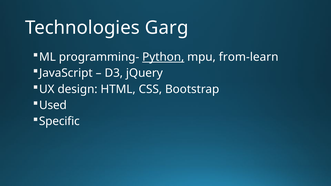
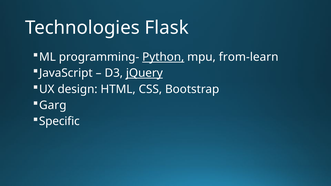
Garg: Garg -> Flask (167, 28)
jQuery underline: none -> present (144, 73)
Used: Used -> Garg (53, 105)
